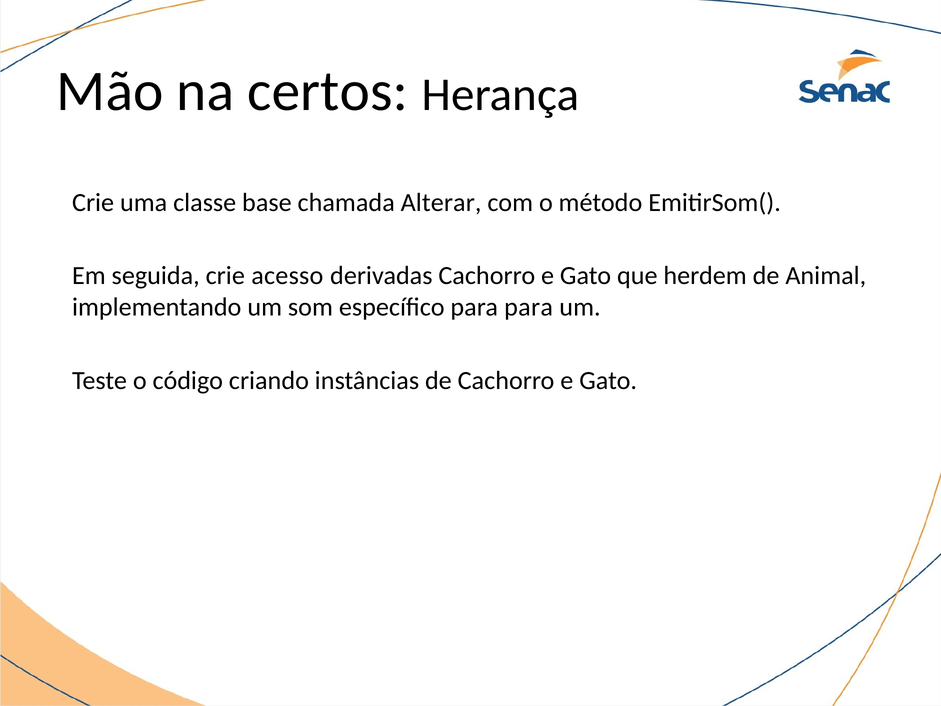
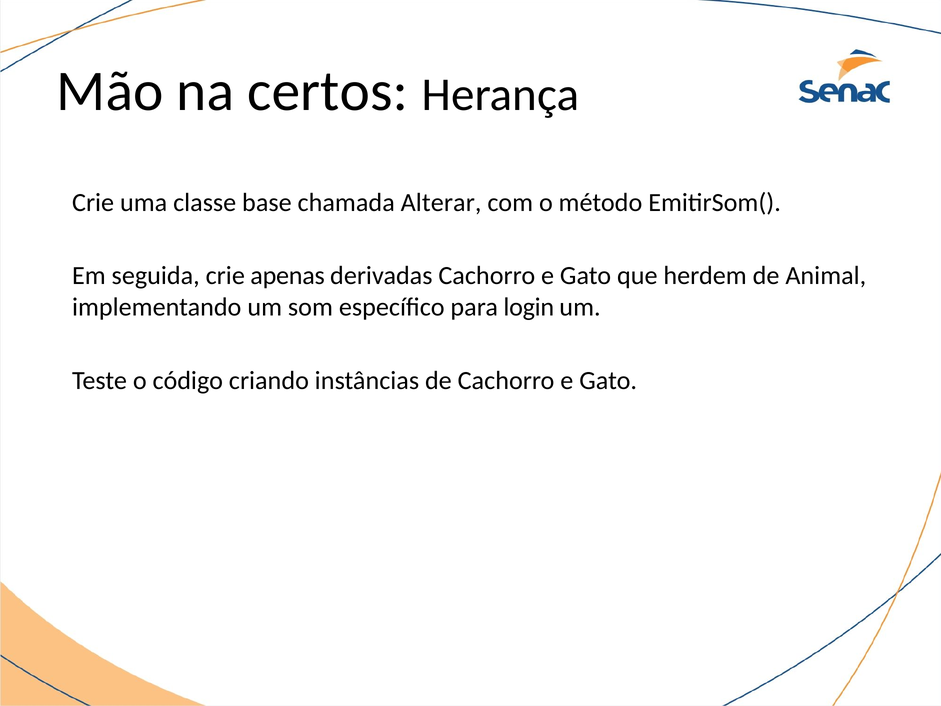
acesso: acesso -> apenas (288, 276)
para para: para -> login (529, 307)
